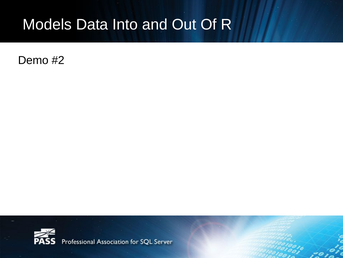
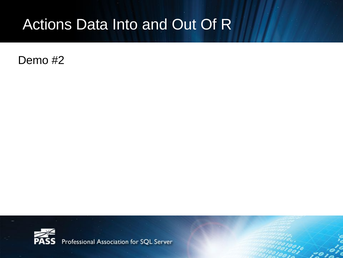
Models: Models -> Actions (47, 25)
